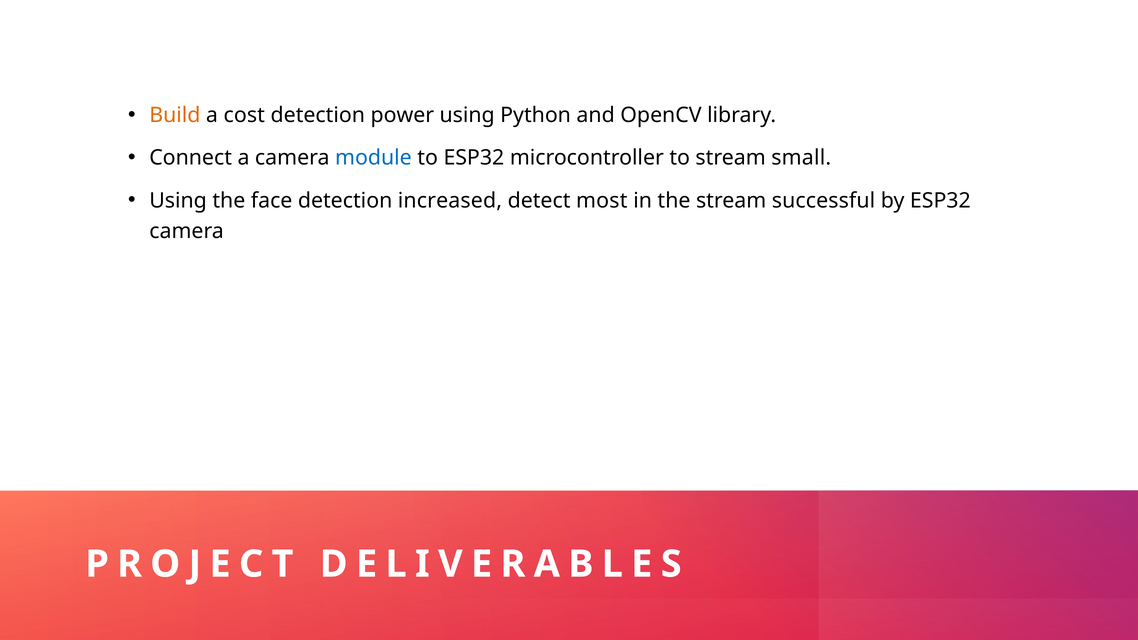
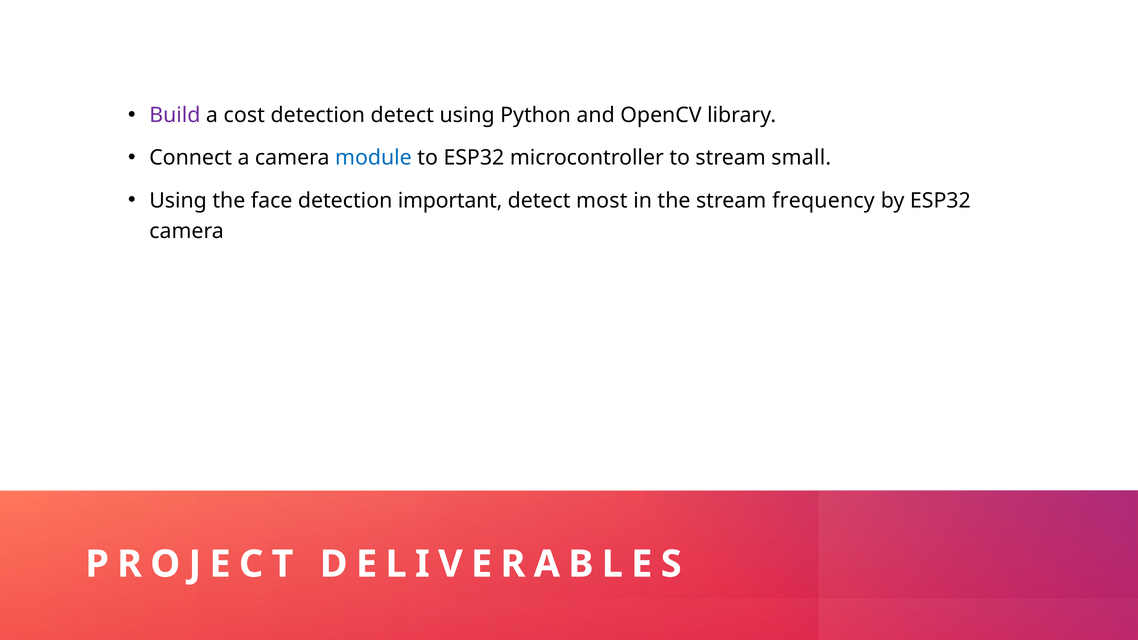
Build colour: orange -> purple (175, 115)
detection power: power -> detect (402, 115)
increased: increased -> important (450, 201)
successful: successful -> frequency (823, 201)
